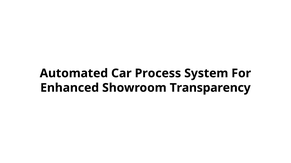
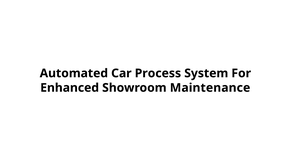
Transparency: Transparency -> Maintenance (210, 88)
